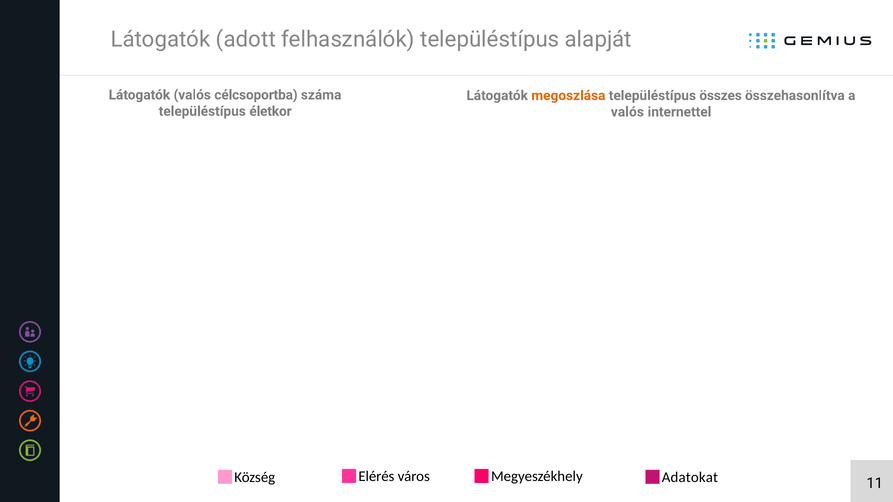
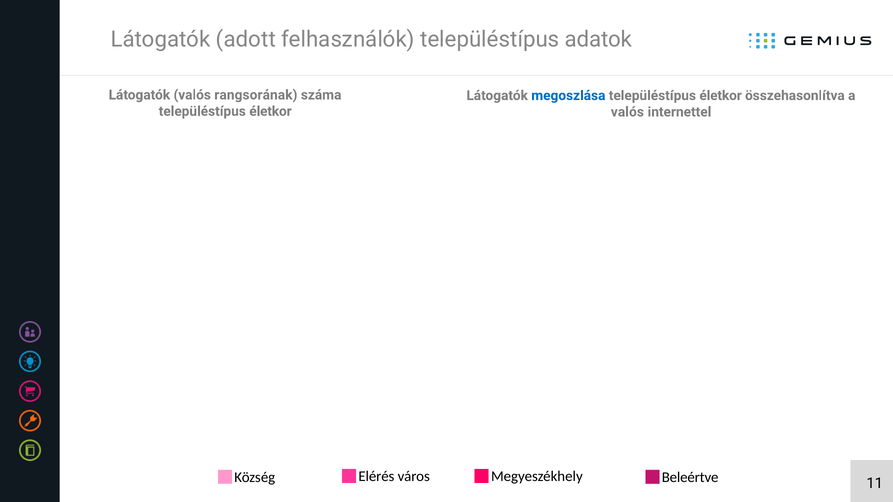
alapját: alapját -> adatok (598, 39)
célcsoportba: célcsoportba -> rangsorának (256, 95)
megoszlása colour: orange -> blue (568, 96)
összes: összes -> életkor (721, 96)
Adatokat: Adatokat -> Beleértve (690, 478)
